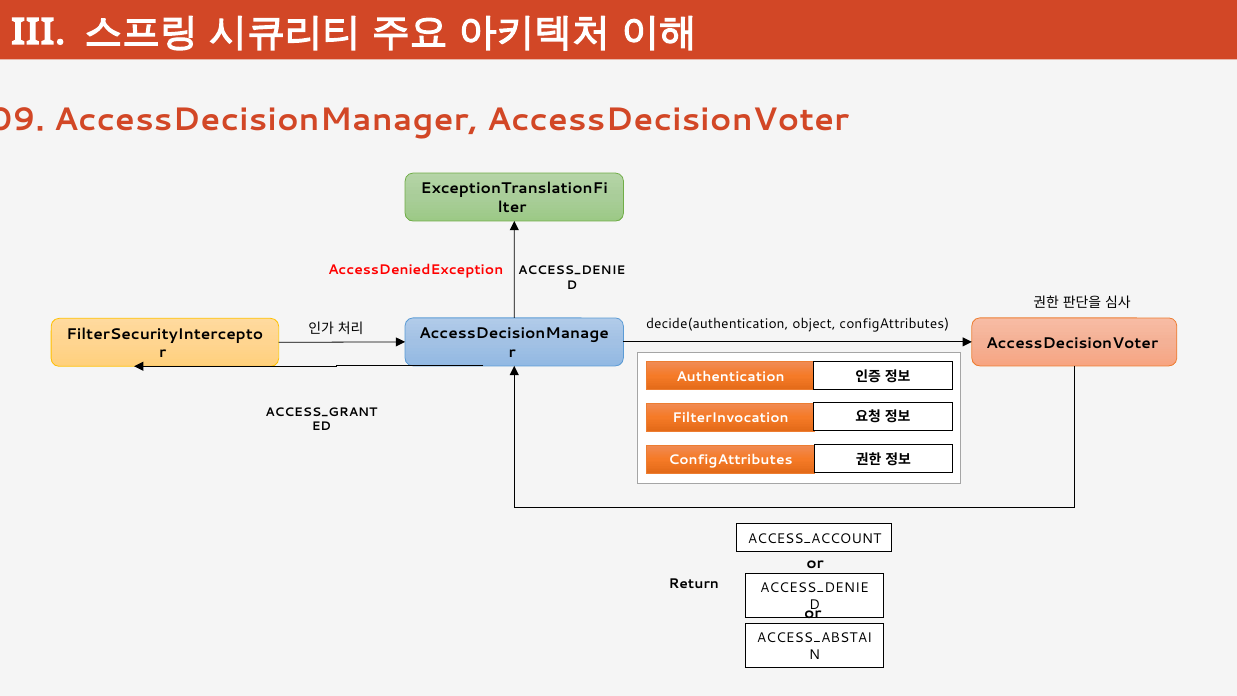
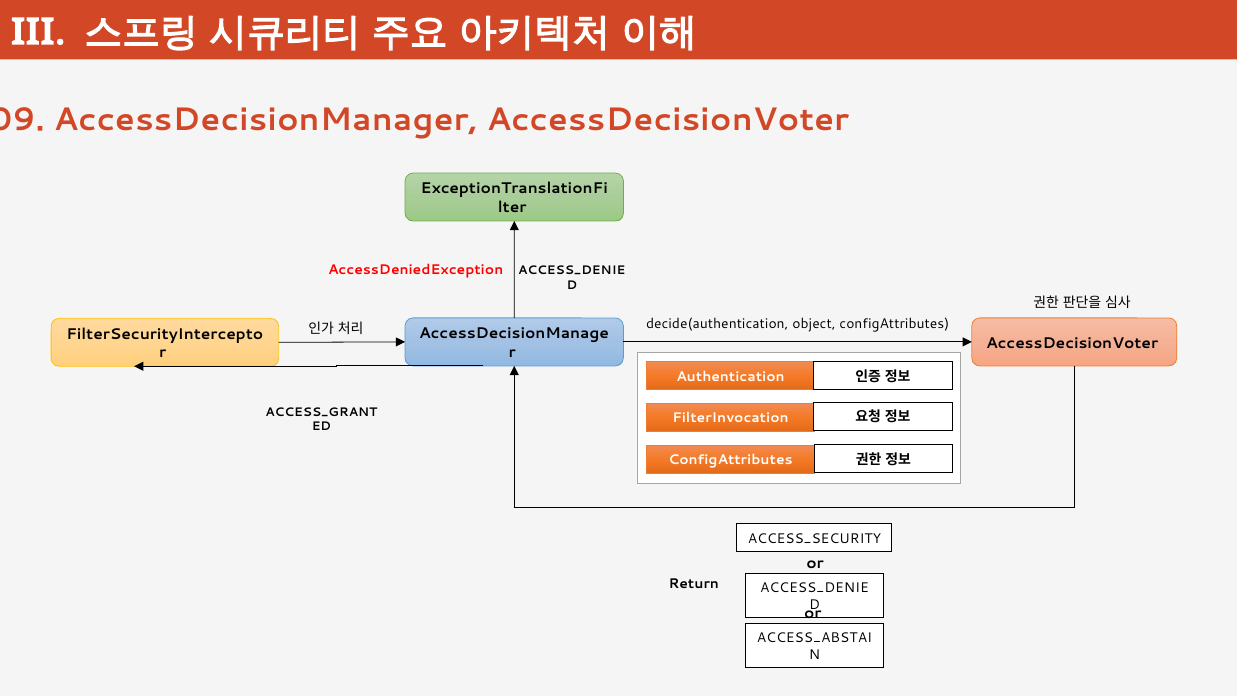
ACCESS_ACCOUNT: ACCESS_ACCOUNT -> ACCESS_SECURITY (815, 538)
